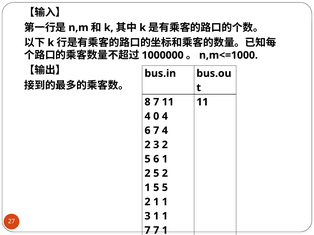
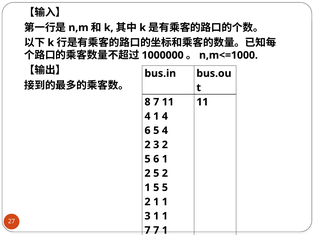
4 0: 0 -> 1 (156, 116)
6 7: 7 -> 5 (156, 131)
